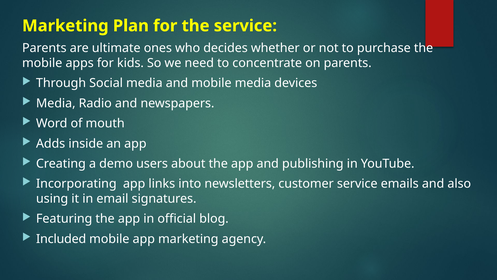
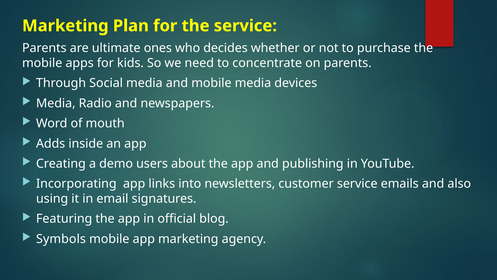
Included: Included -> Symbols (61, 239)
